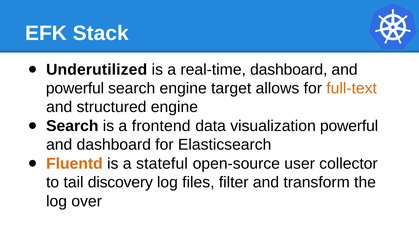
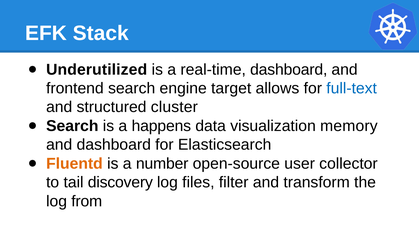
powerful: powerful -> frontend (75, 89)
full-text colour: orange -> blue (352, 89)
structured engine: engine -> cluster (174, 107)
frontend: frontend -> happens (161, 126)
visualization powerful: powerful -> memory (349, 126)
stateful: stateful -> number (162, 164)
over: over -> from (87, 202)
